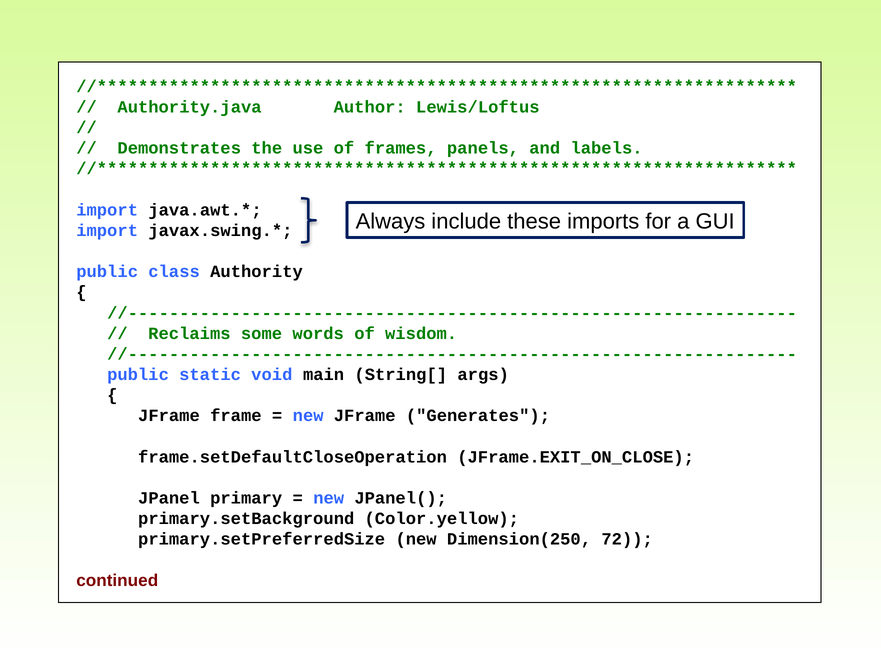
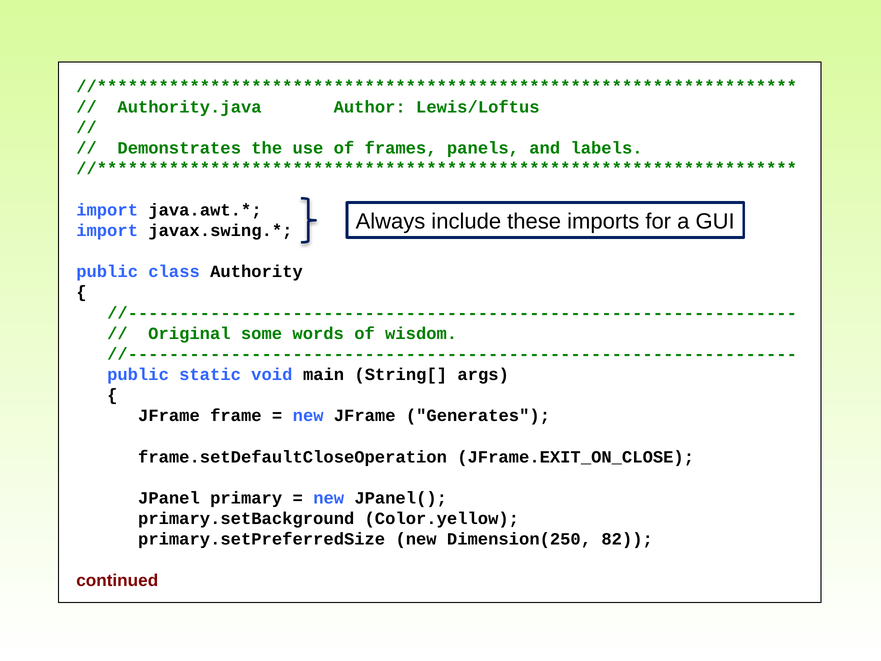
Reclaims: Reclaims -> Original (189, 333)
72: 72 -> 82 (627, 539)
